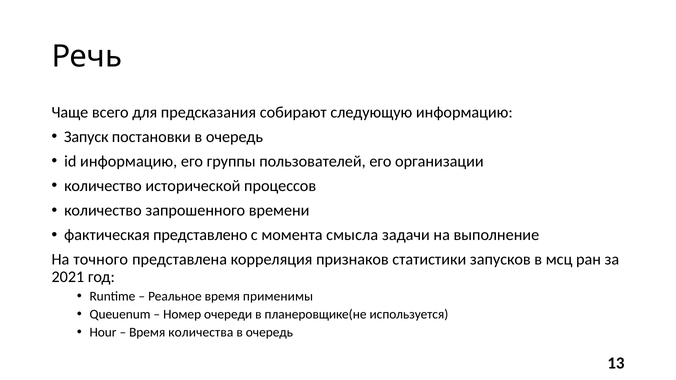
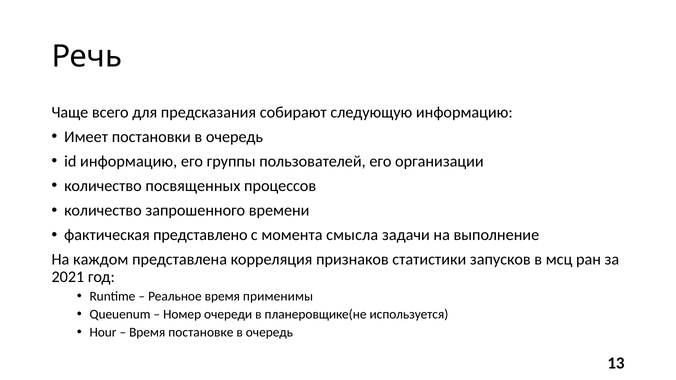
Запуск: Запуск -> Имеет (86, 137)
исторической: исторической -> посвященных (193, 186)
точного: точного -> каждом (101, 260)
количества: количества -> постановке (201, 332)
